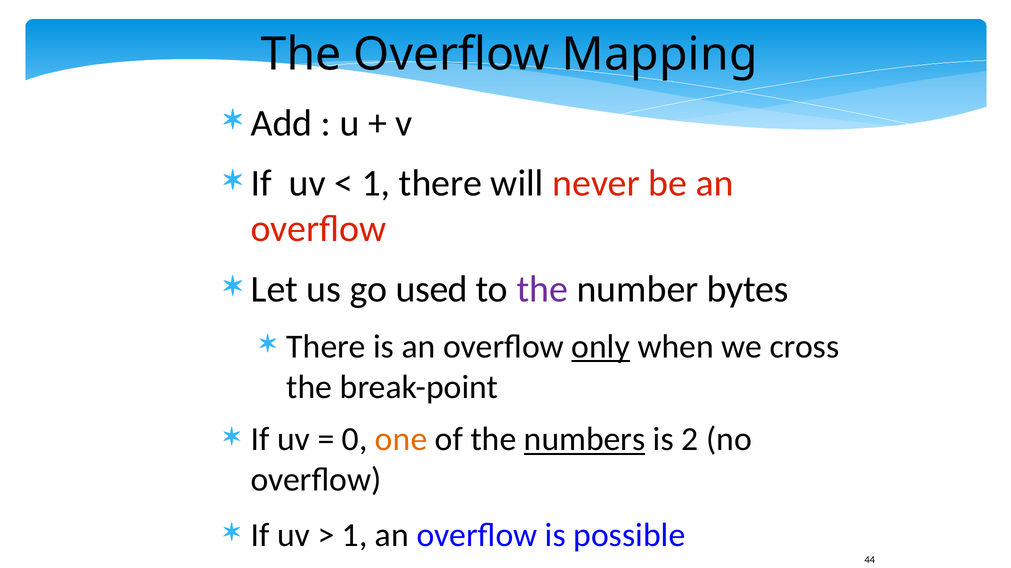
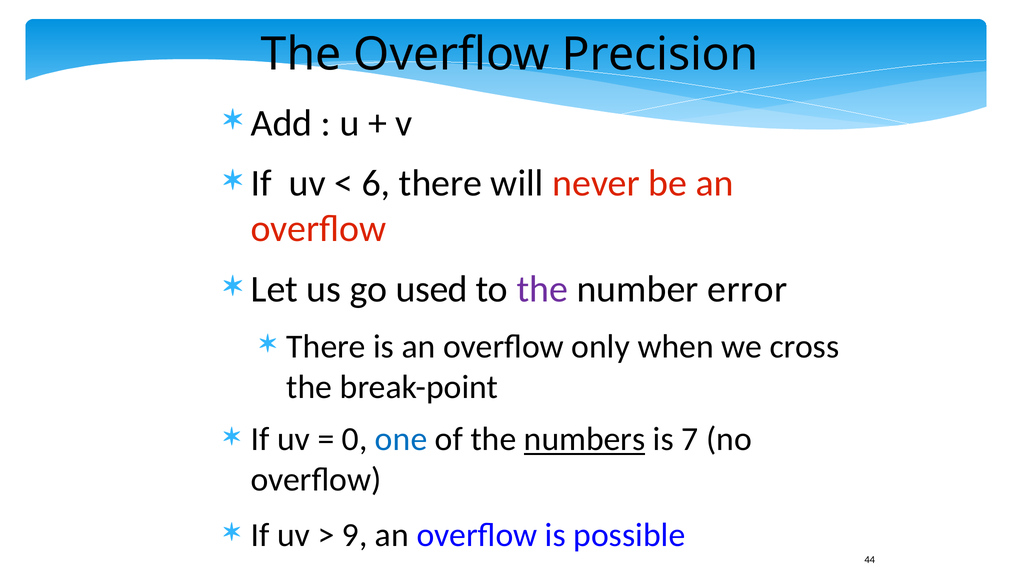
Mapping: Mapping -> Precision (660, 55)
1: 1 -> 6 (376, 184)
bytes: bytes -> error (747, 289)
only underline: present -> none (601, 347)
one colour: orange -> blue (401, 440)
2: 2 -> 7 (690, 440)
1: 1 -> 9 (355, 536)
